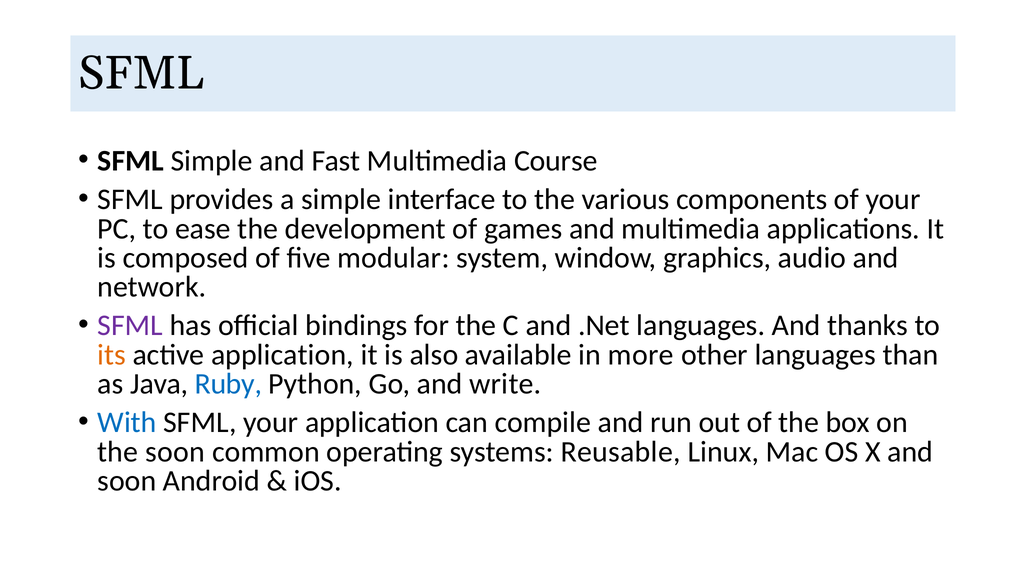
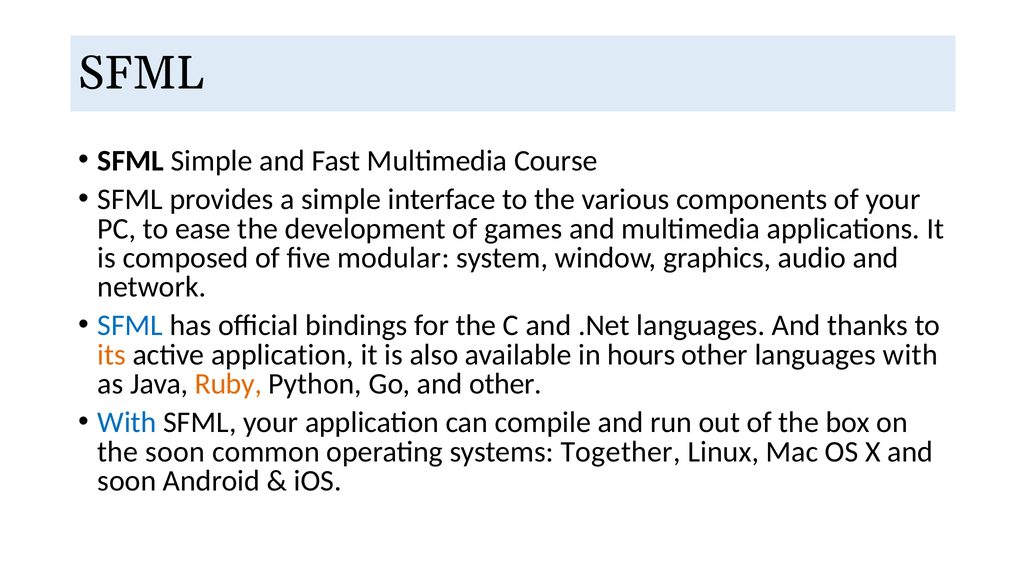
SFML colour: purple -> blue (130, 326)
more: more -> hours (641, 355)
languages than: than -> with (910, 355)
Ruby colour: blue -> orange (228, 384)
and write: write -> other (506, 384)
Reusable: Reusable -> Together (621, 452)
